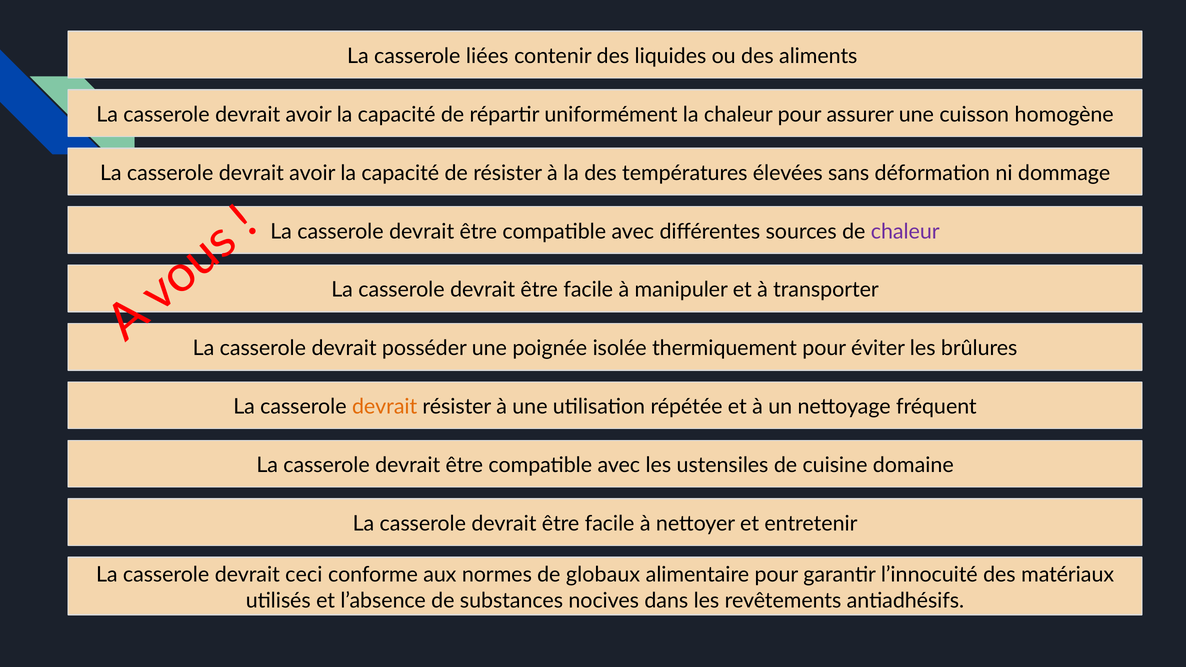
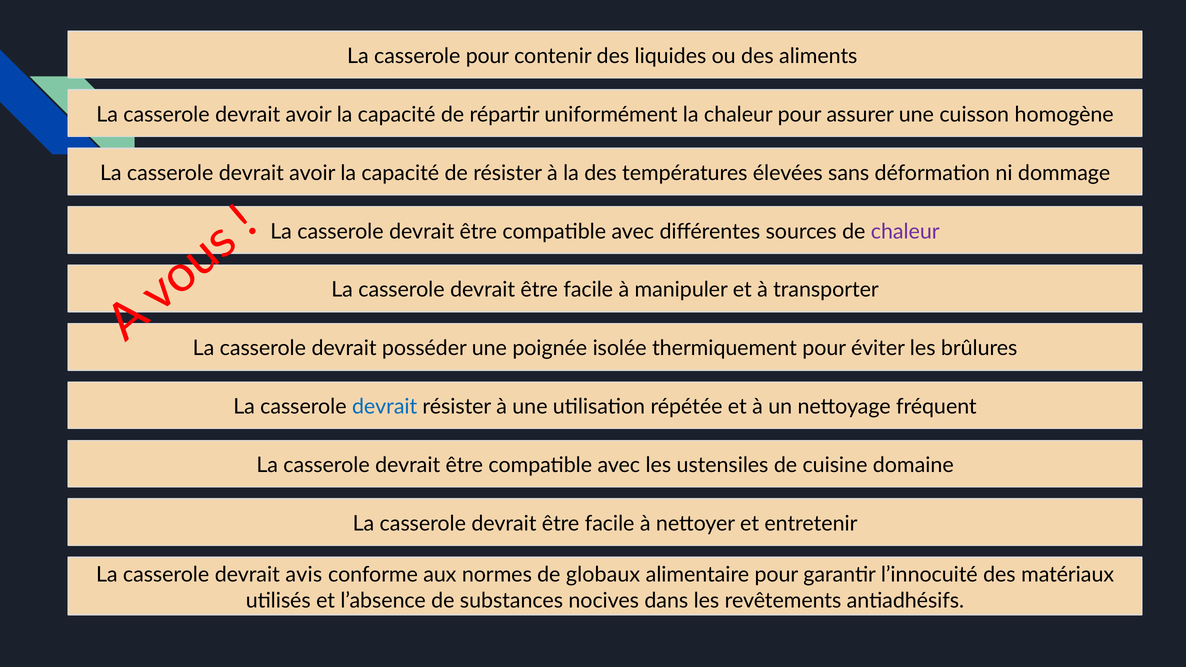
casserole liées: liées -> pour (487, 56)
devrait colour: orange -> blue (385, 407)
ceci: ceci -> avis (304, 575)
